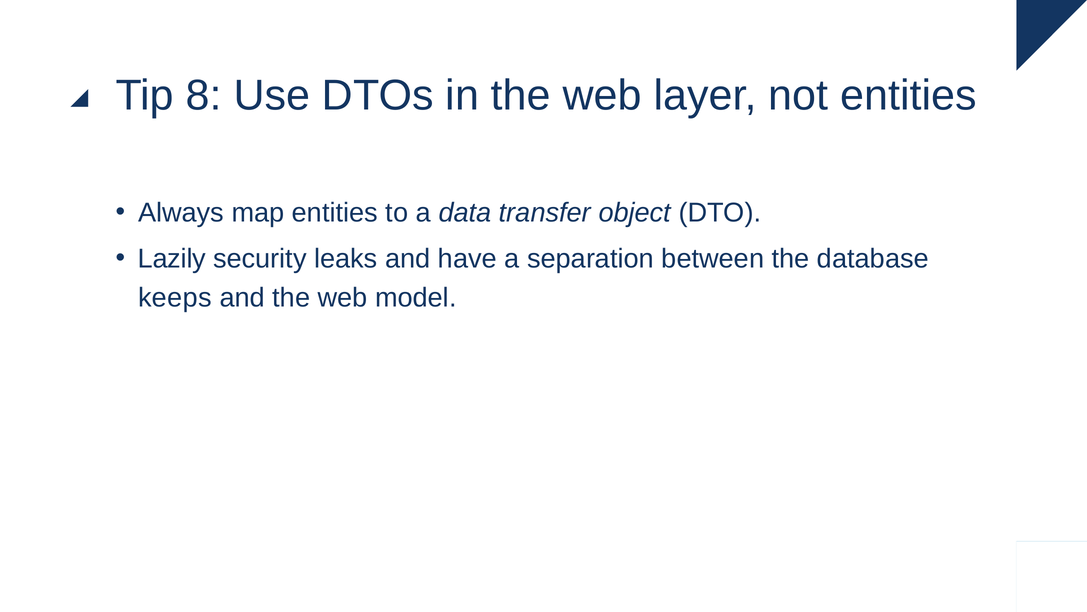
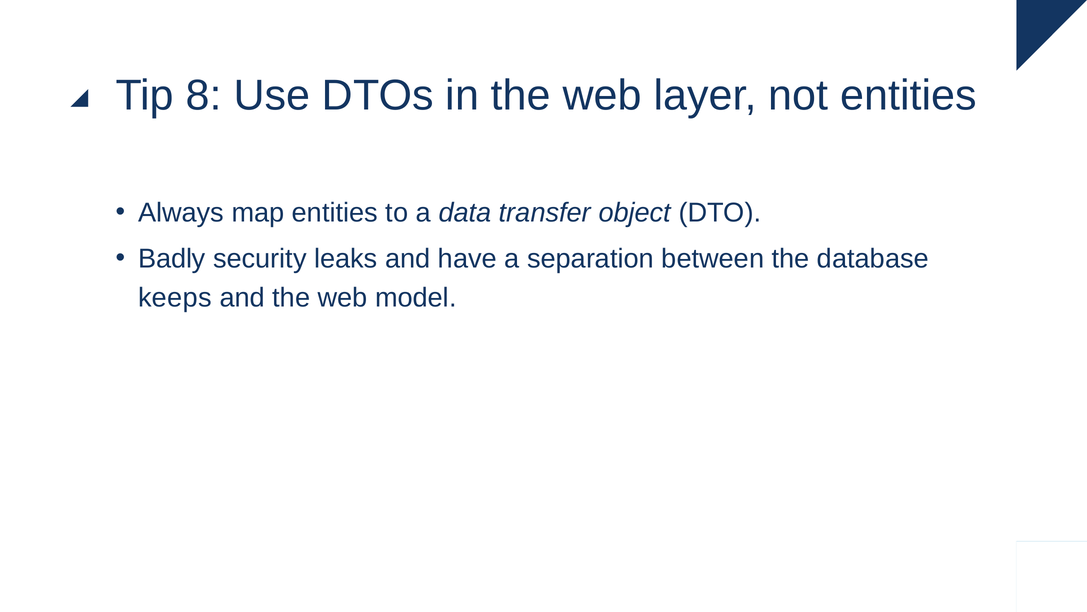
Lazily: Lazily -> Badly (172, 258)
